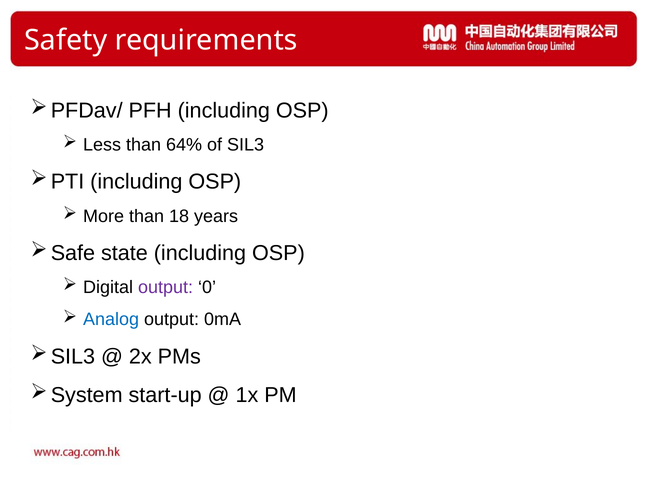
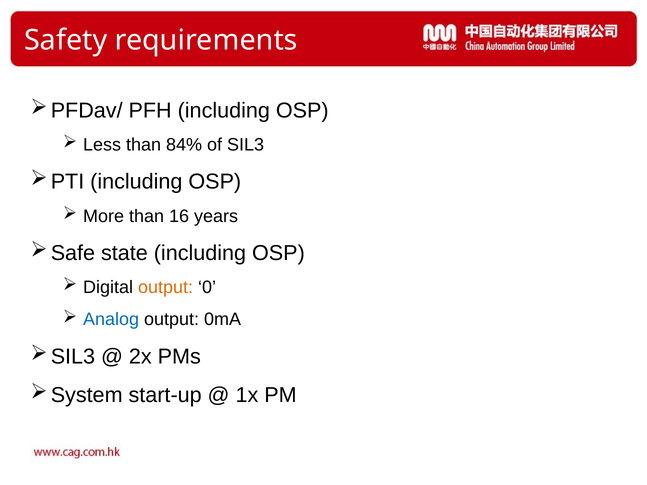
64%: 64% -> 84% (184, 145)
18: 18 -> 16 (179, 216)
output colour: purple -> orange (166, 287)
